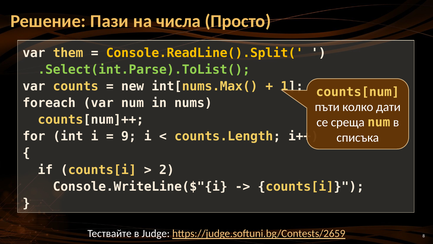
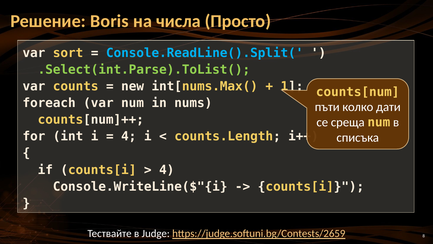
Пази: Пази -> Boris (109, 21)
them: them -> sort (68, 53)
Console.ReadLine().Split( colour: yellow -> light blue (205, 53)
9: 9 -> 4 (129, 136)
2: 2 -> 4 (167, 170)
